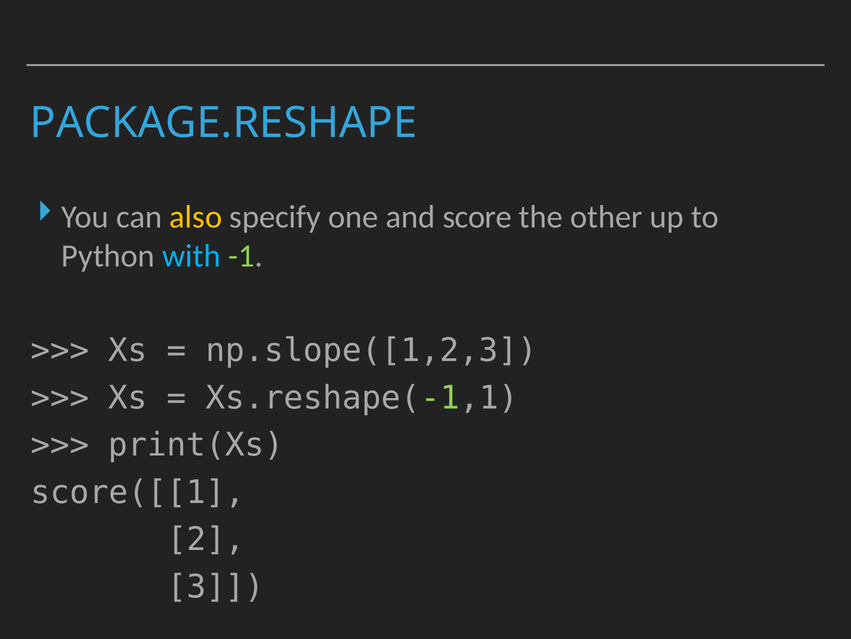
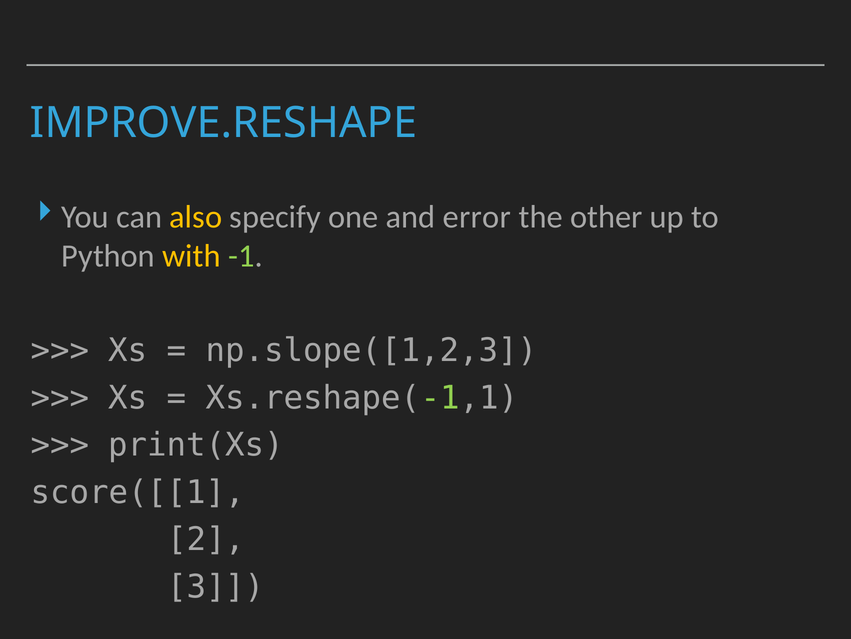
PACKAGE.RESHAPE: PACKAGE.RESHAPE -> IMPROVE.RESHAPE (224, 123)
score: score -> error (477, 217)
with colour: light blue -> yellow (191, 256)
